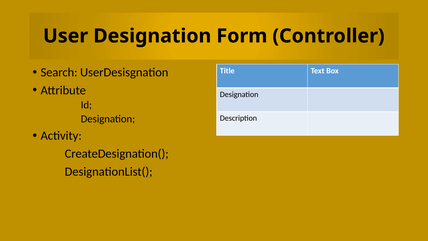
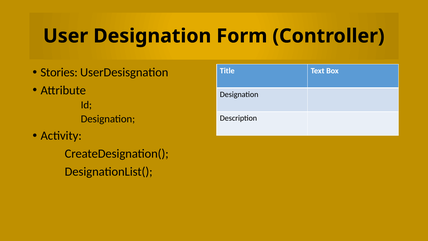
Search: Search -> Stories (59, 72)
